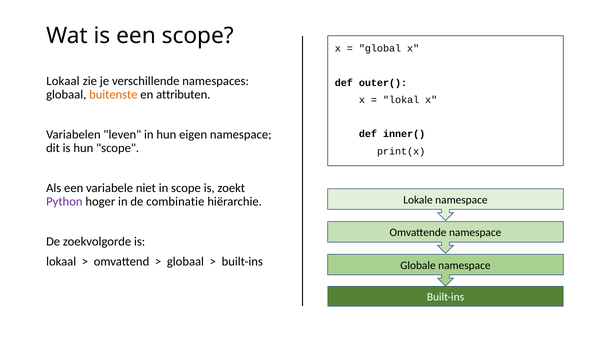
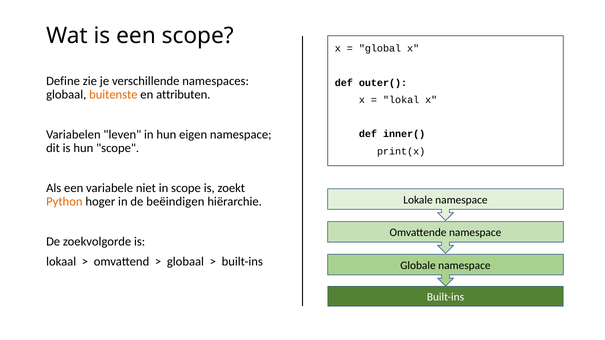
Lokaal: Lokaal -> Define (63, 81)
Python colour: purple -> orange (64, 202)
combinatie: combinatie -> beëindigen (175, 202)
